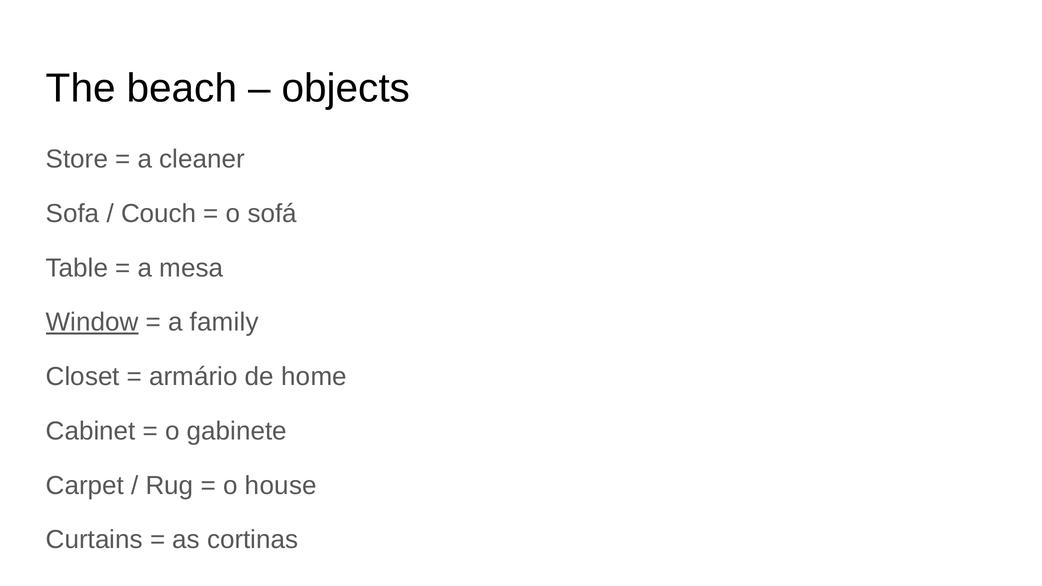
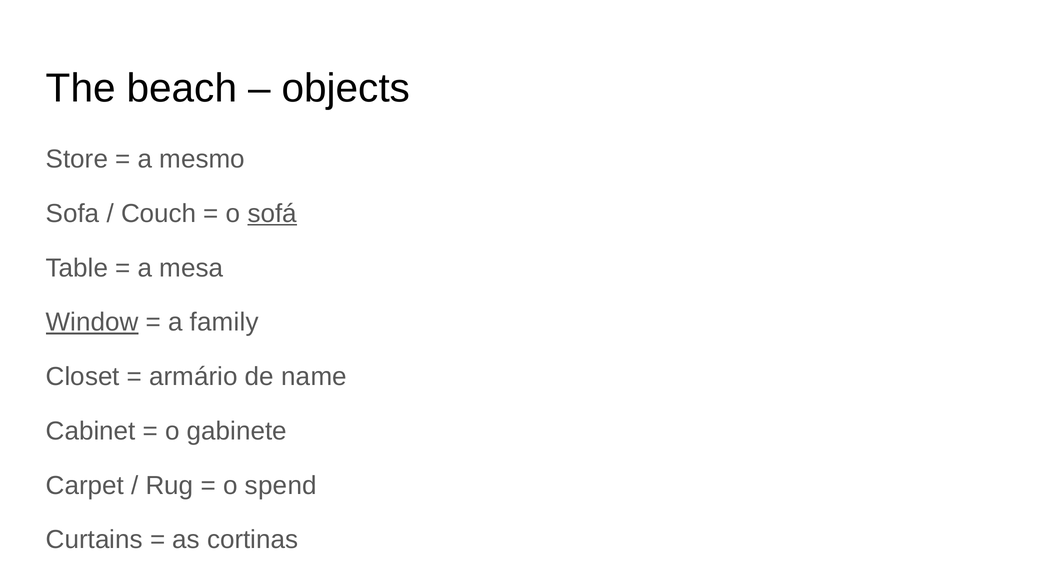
cleaner: cleaner -> mesmo (202, 159)
sofá underline: none -> present (272, 214)
home: home -> name (314, 377)
house: house -> spend (281, 486)
